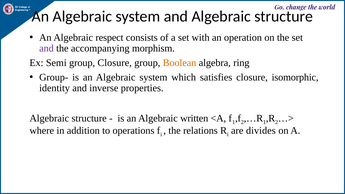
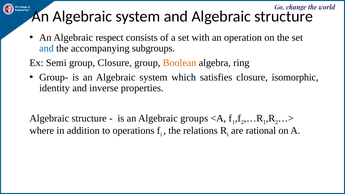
and colour: purple -> blue (46, 48)
morphism: morphism -> subgroups (153, 48)
written: written -> groups (194, 118)
divides: divides -> rational (261, 131)
